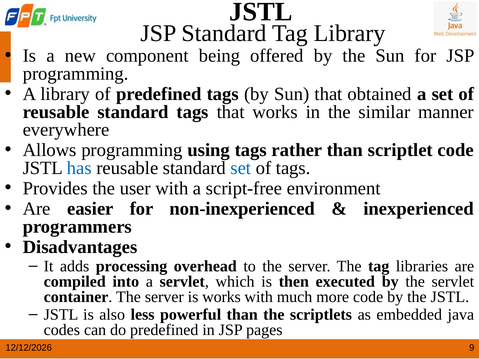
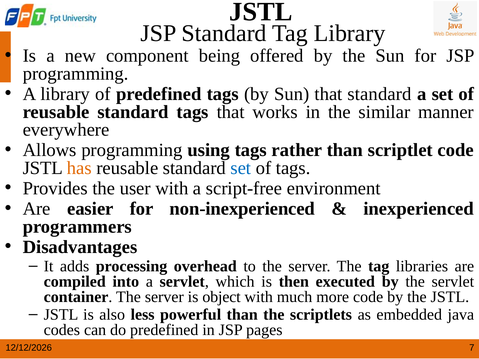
that obtained: obtained -> standard (380, 94)
has colour: blue -> orange (79, 168)
is works: works -> object (222, 297)
9: 9 -> 7 (472, 348)
